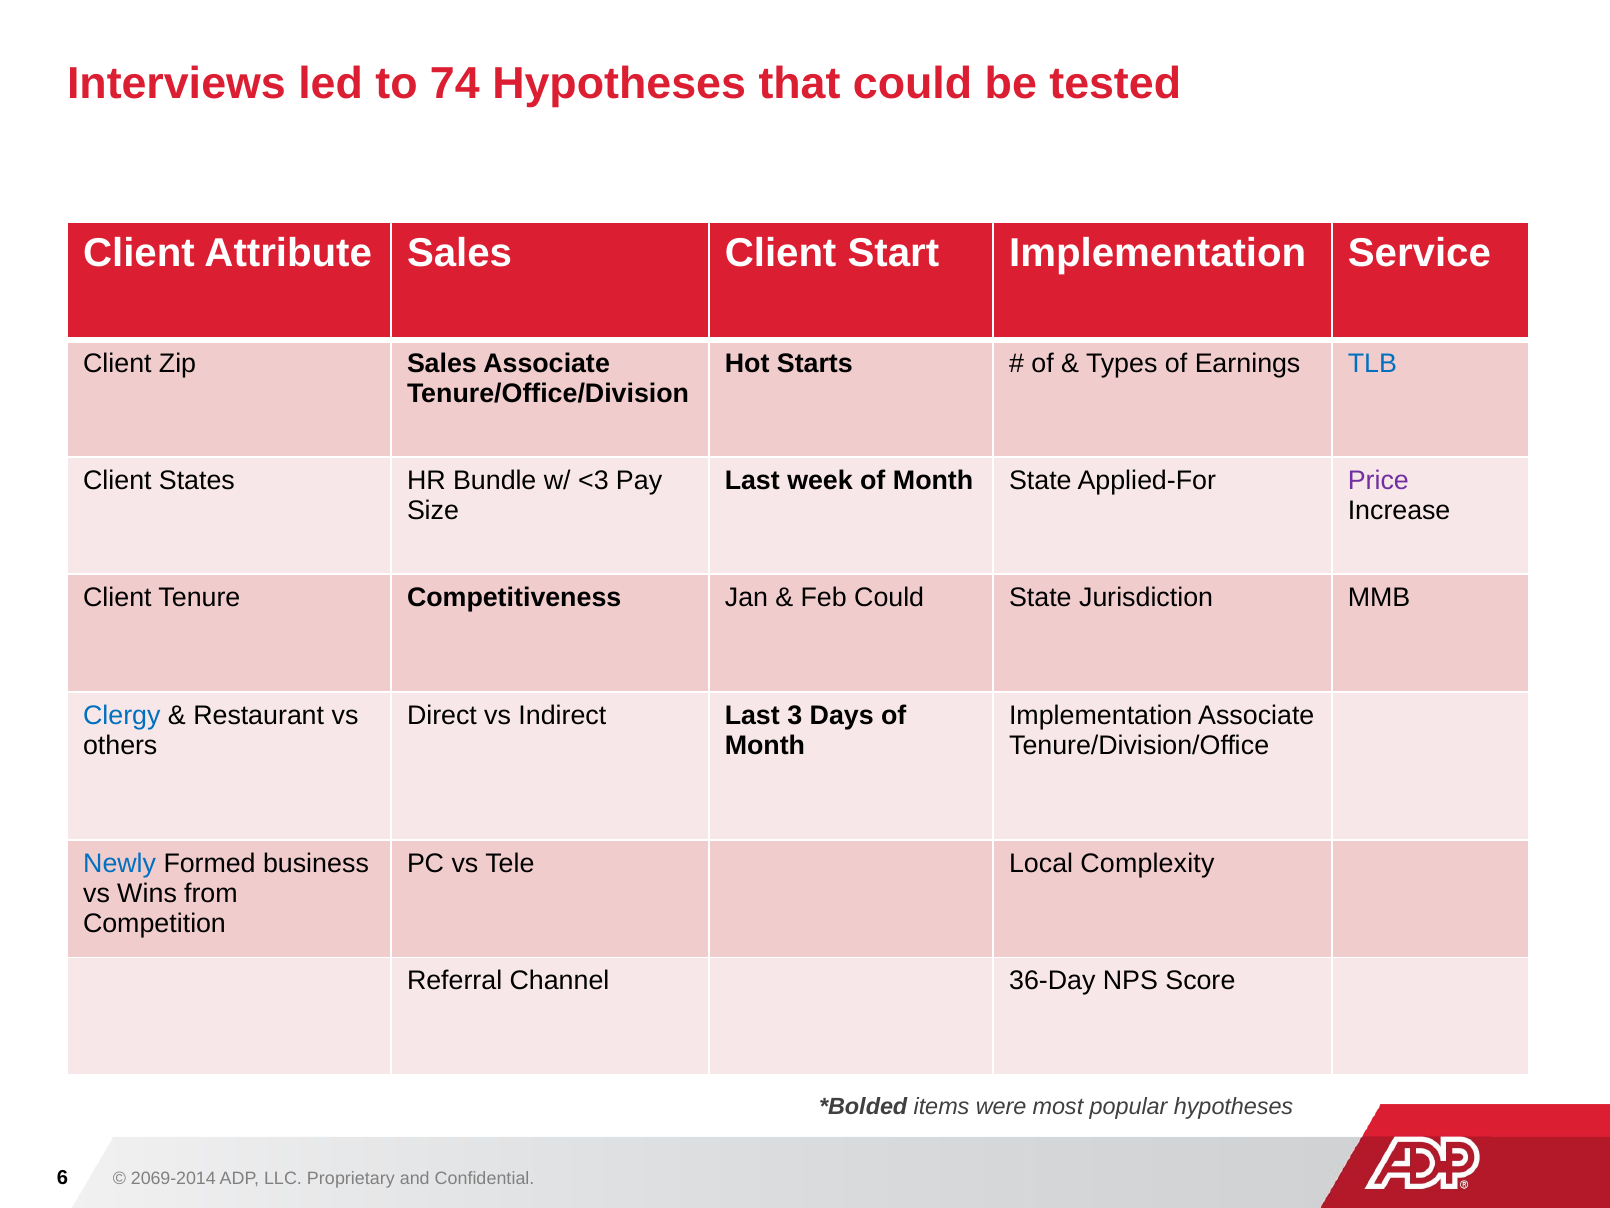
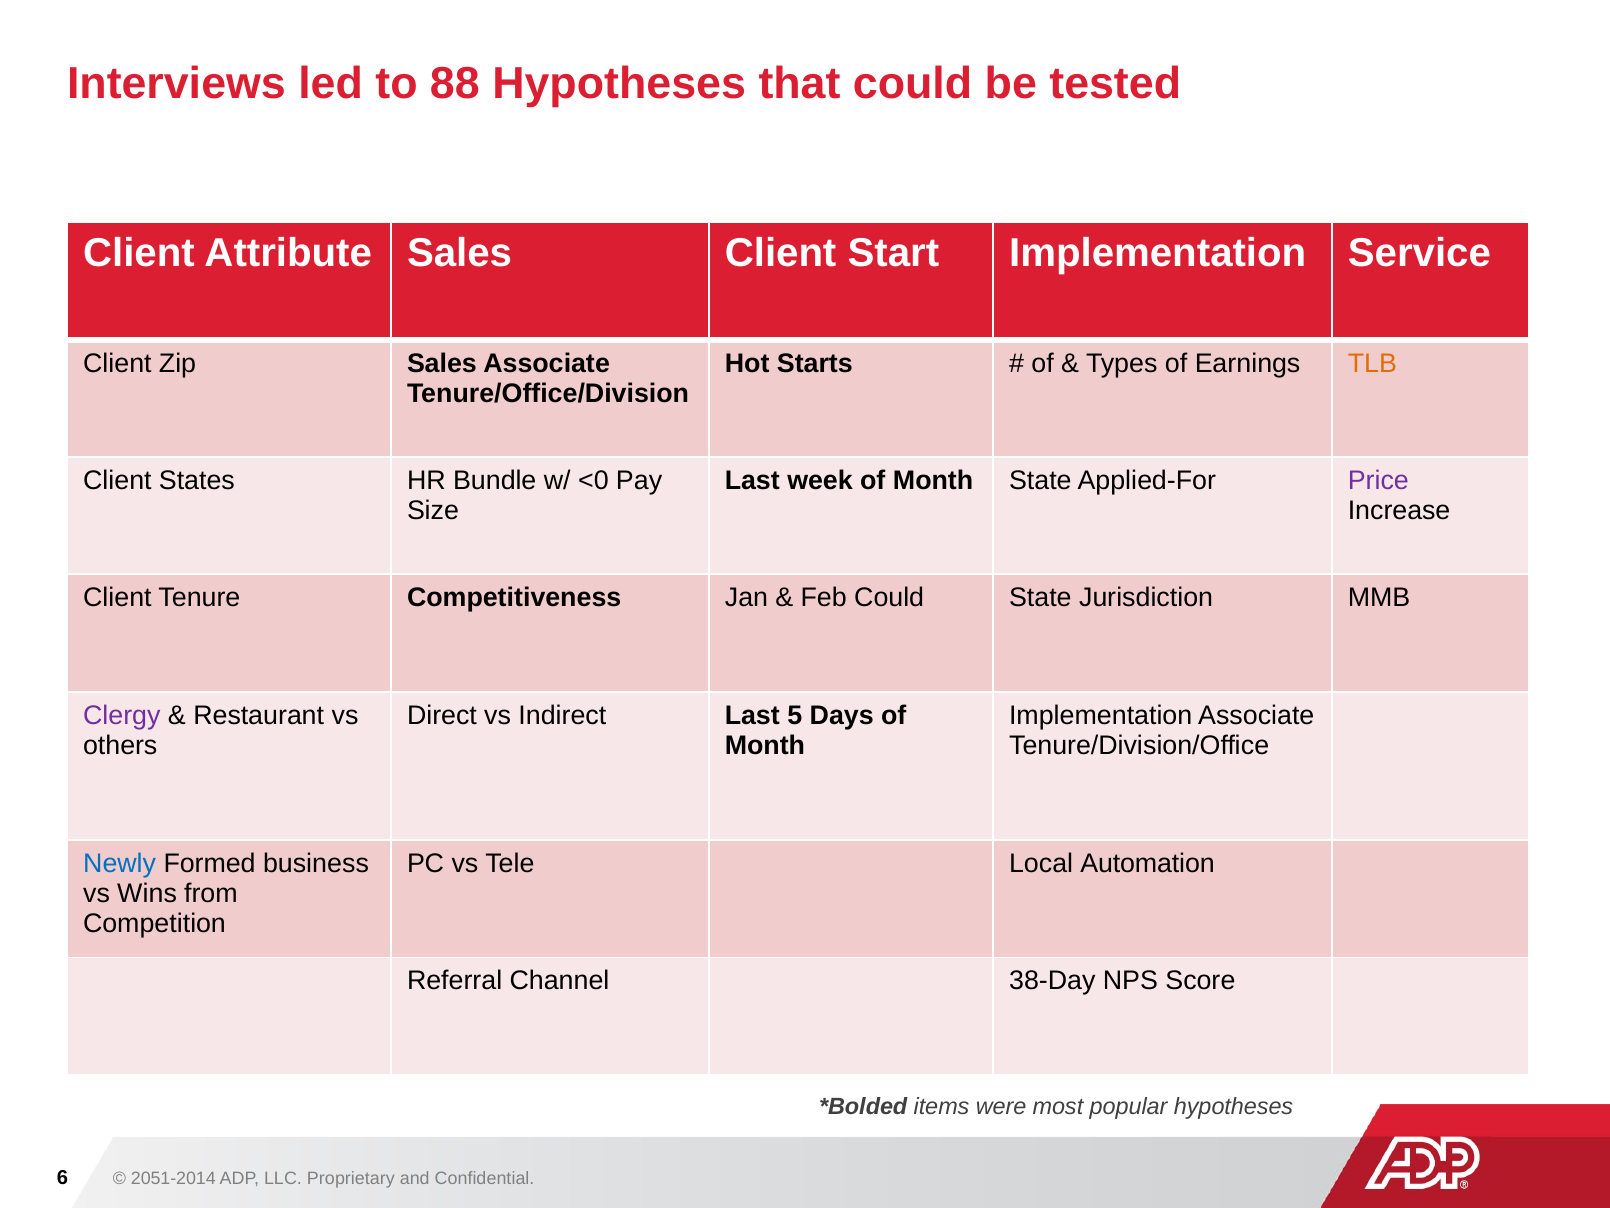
74: 74 -> 88 (455, 83)
TLB colour: blue -> orange (1372, 363)
<3: <3 -> <0 (593, 480)
Clergy colour: blue -> purple (122, 715)
3: 3 -> 5 (795, 715)
Complexity: Complexity -> Automation (1148, 863)
36-Day: 36-Day -> 38-Day (1052, 981)
2069-2014: 2069-2014 -> 2051-2014 (173, 1178)
